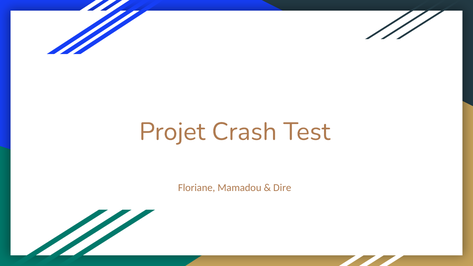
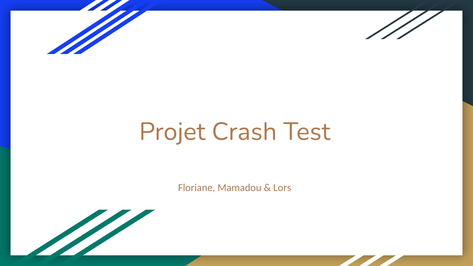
Dire: Dire -> Lors (282, 188)
